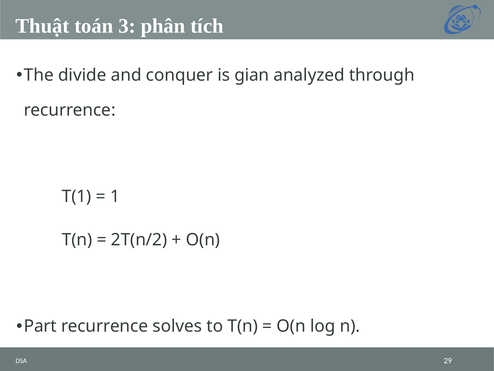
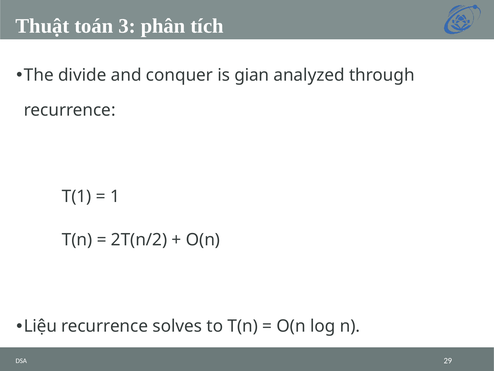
Part: Part -> Liệu (40, 326)
